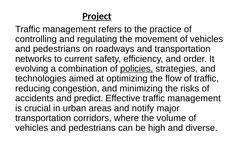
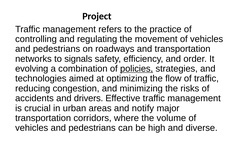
Project underline: present -> none (97, 16)
current: current -> signals (78, 59)
predict: predict -> drivers (89, 98)
